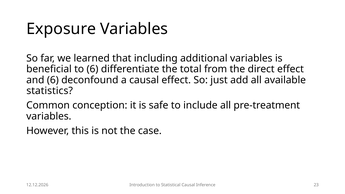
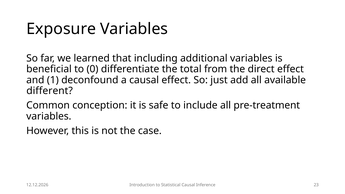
to 6: 6 -> 0 (92, 69)
and 6: 6 -> 1 (53, 80)
statistics: statistics -> different (50, 91)
